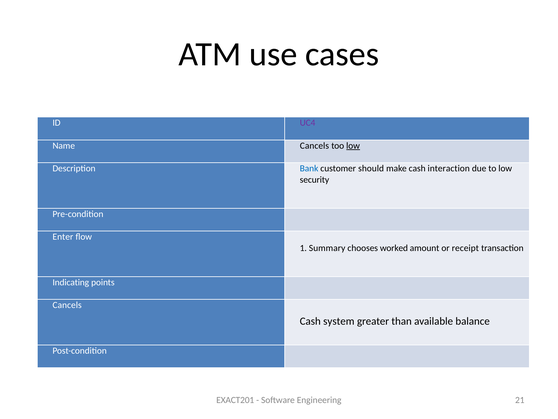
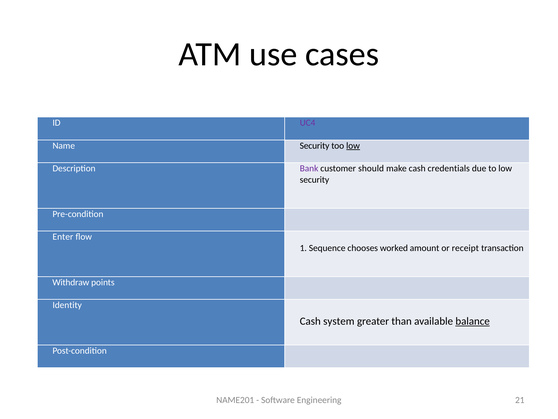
Name Cancels: Cancels -> Security (315, 146)
Bank colour: blue -> purple (309, 168)
interaction: interaction -> credentials (449, 168)
Summary: Summary -> Sequence (327, 248)
Indicating: Indicating -> Withdraw (71, 282)
Cancels: Cancels -> Identity (67, 305)
balance underline: none -> present (473, 321)
EXACT201: EXACT201 -> NAME201 (235, 400)
